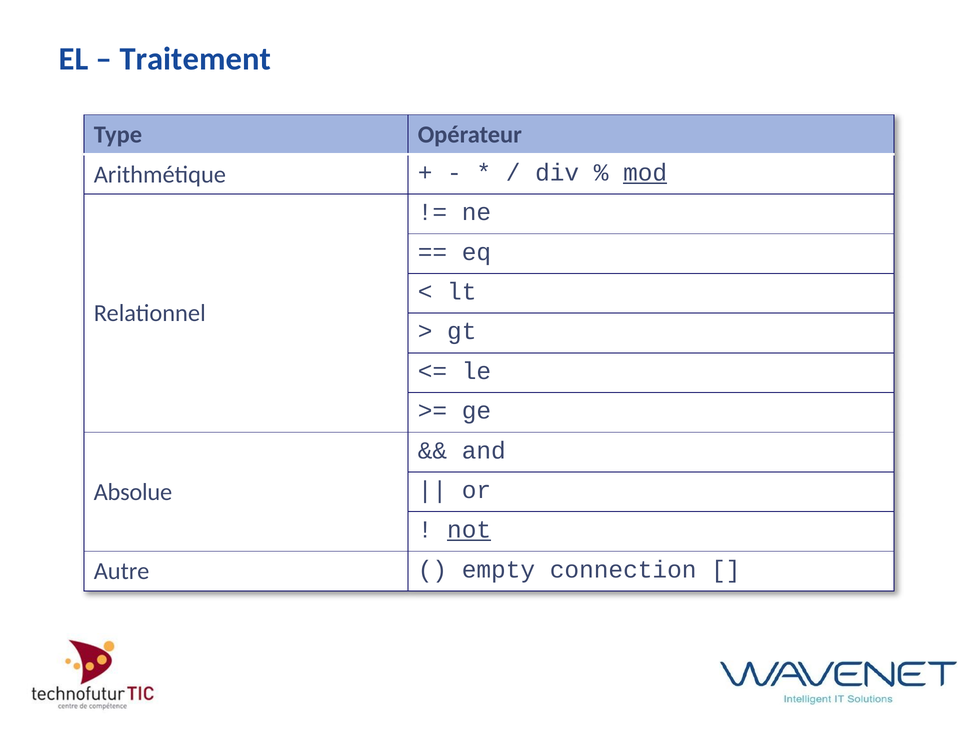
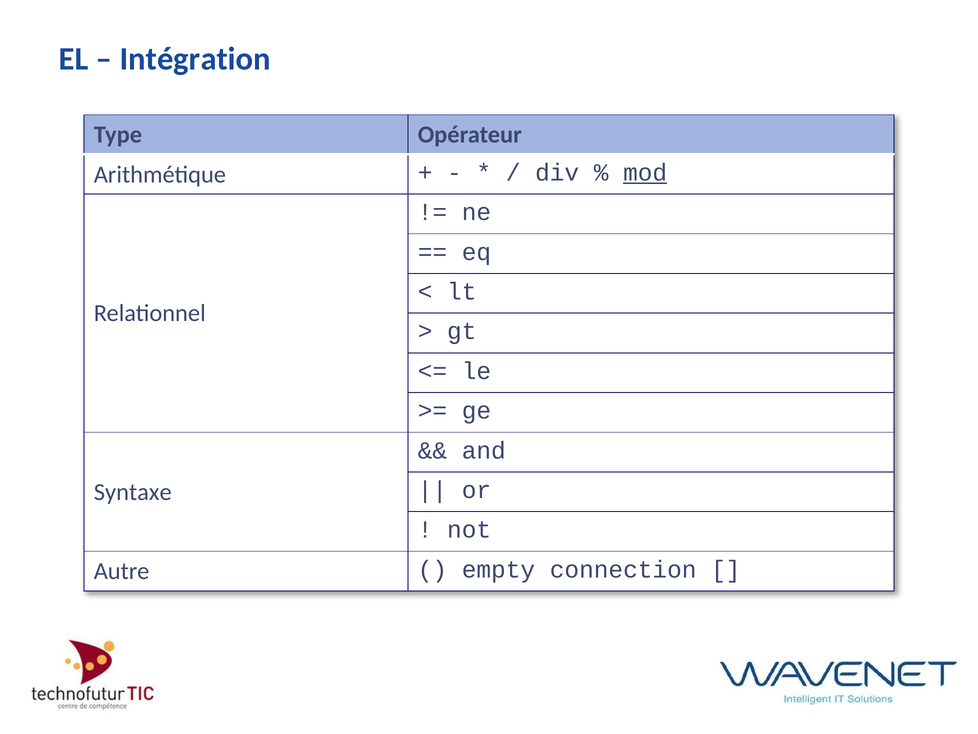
Traitement: Traitement -> Intégration (195, 59)
Absolue: Absolue -> Syntaxe (133, 492)
not underline: present -> none (469, 529)
